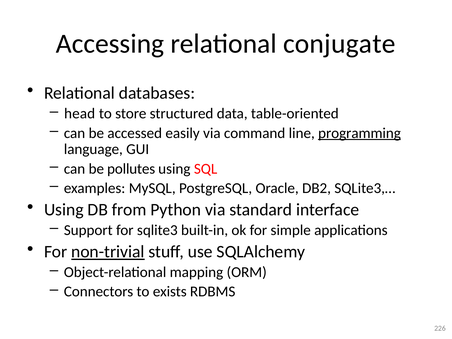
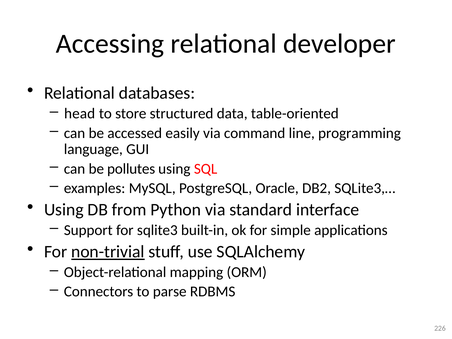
conjugate: conjugate -> developer (339, 44)
programming underline: present -> none (360, 133)
exists: exists -> parse (170, 292)
